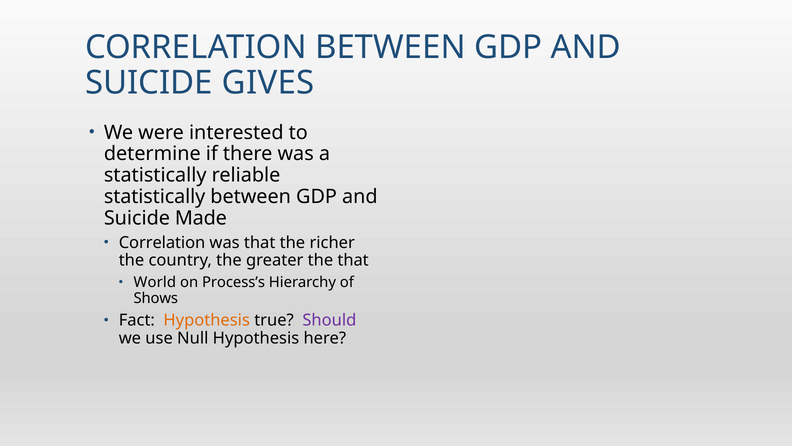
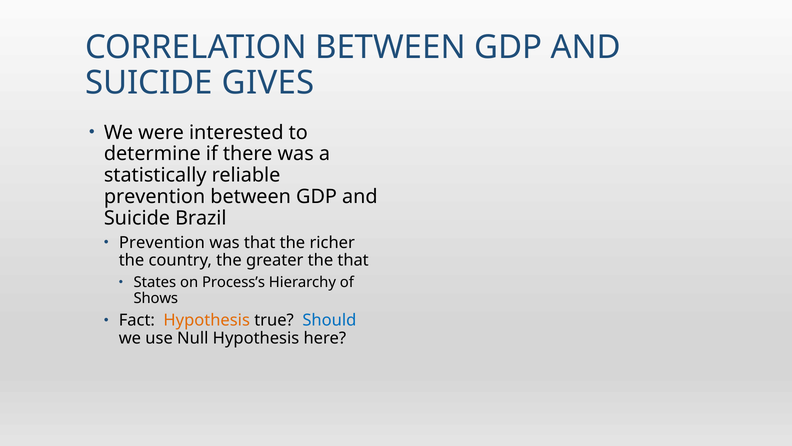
statistically: statistically -> prevention (155, 197)
Made: Made -> Brazil (201, 218)
Correlation: Correlation -> Prevention (162, 242)
World: World -> States (155, 282)
Should colour: purple -> blue (329, 320)
